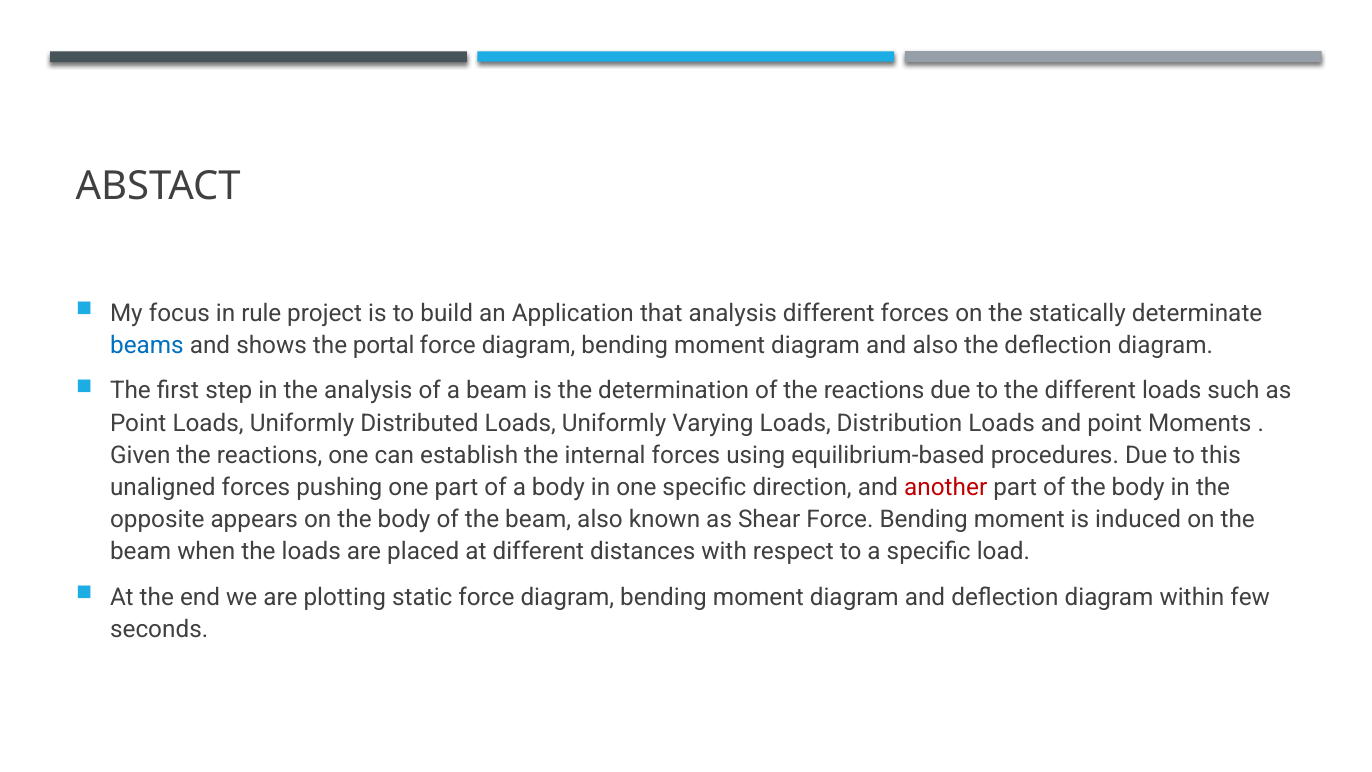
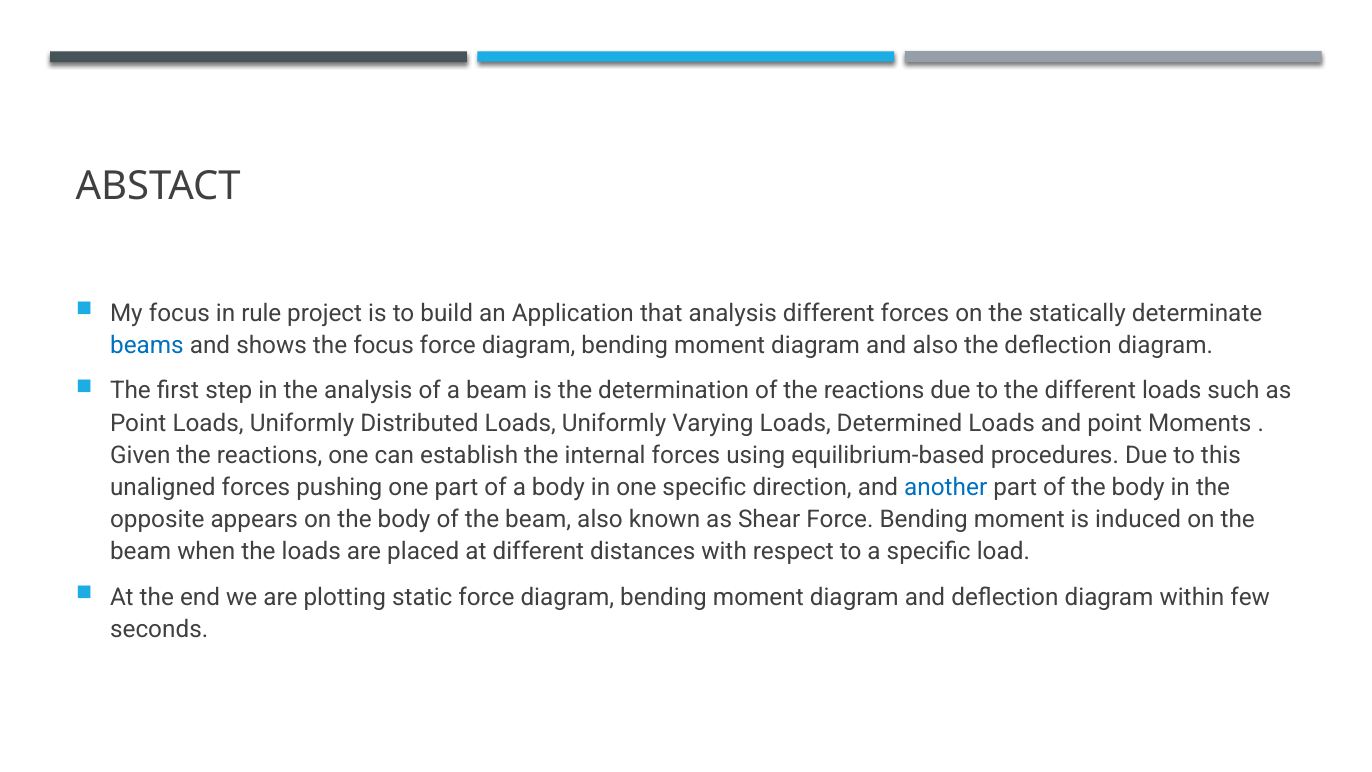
the portal: portal -> focus (384, 345)
Distribution: Distribution -> Determined (899, 423)
another colour: red -> blue (946, 487)
